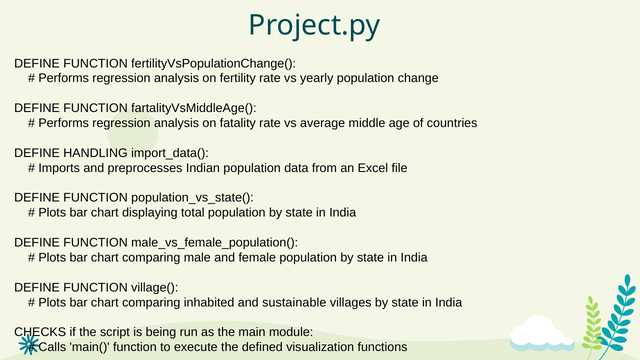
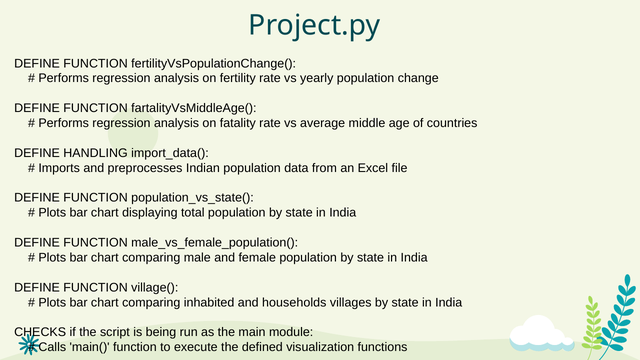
sustainable: sustainable -> households (294, 302)
